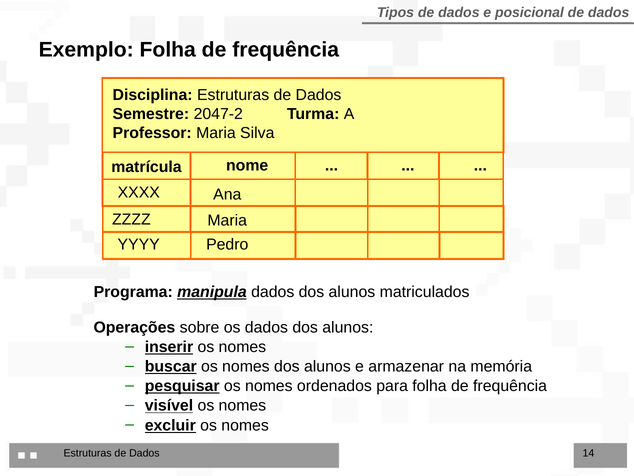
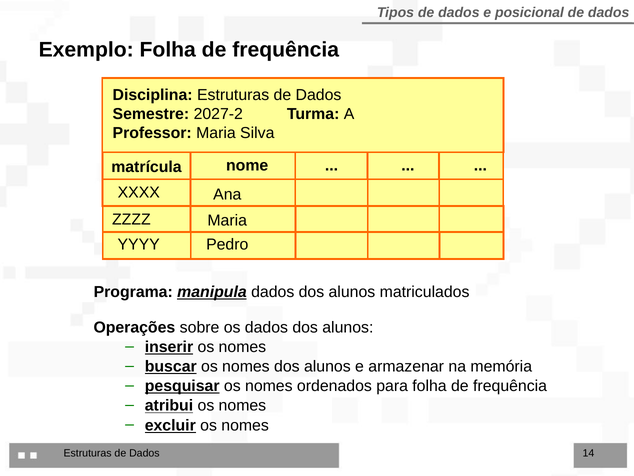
2047-2: 2047-2 -> 2027-2 (218, 114)
visível: visível -> atribui (169, 405)
